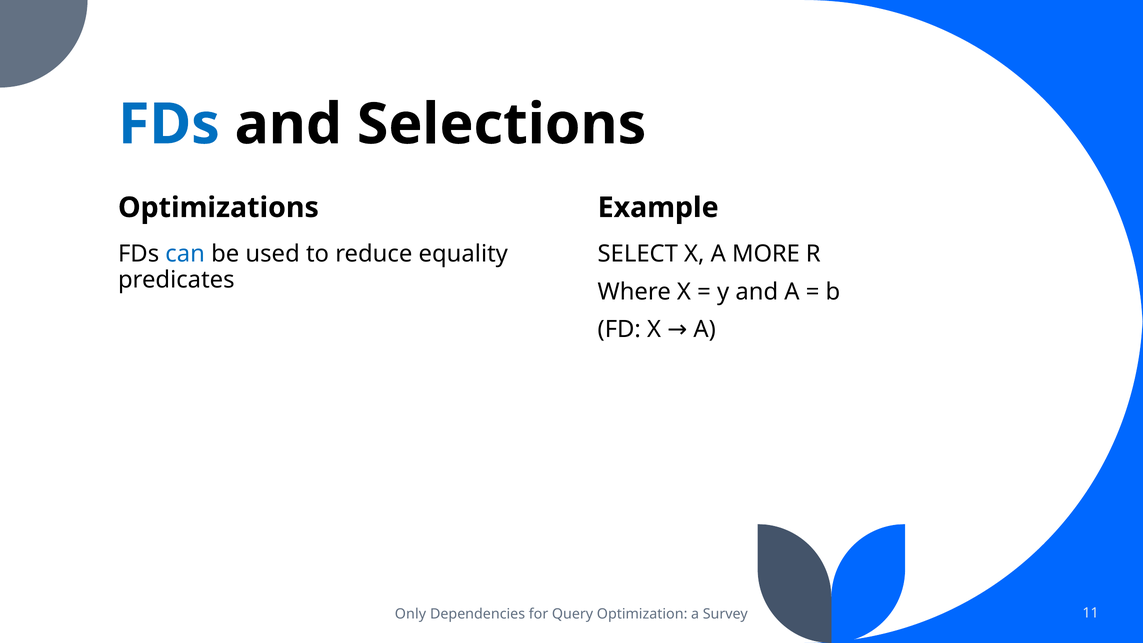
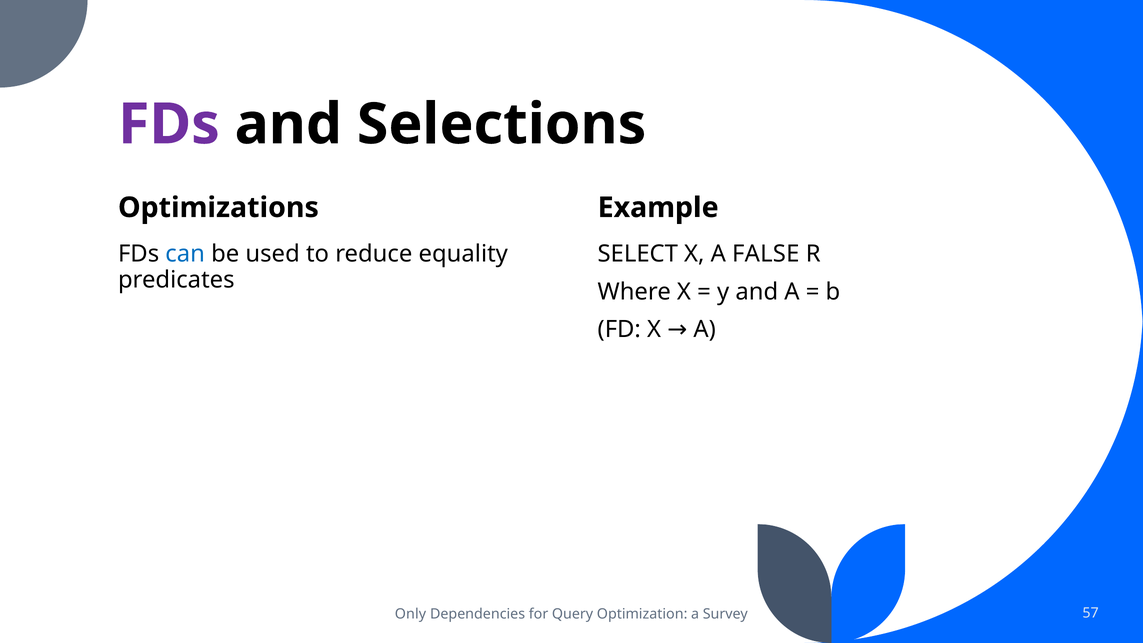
FDs colour: blue -> purple (169, 124)
MORE: MORE -> FALSE (766, 254)
11: 11 -> 57 (1091, 613)
